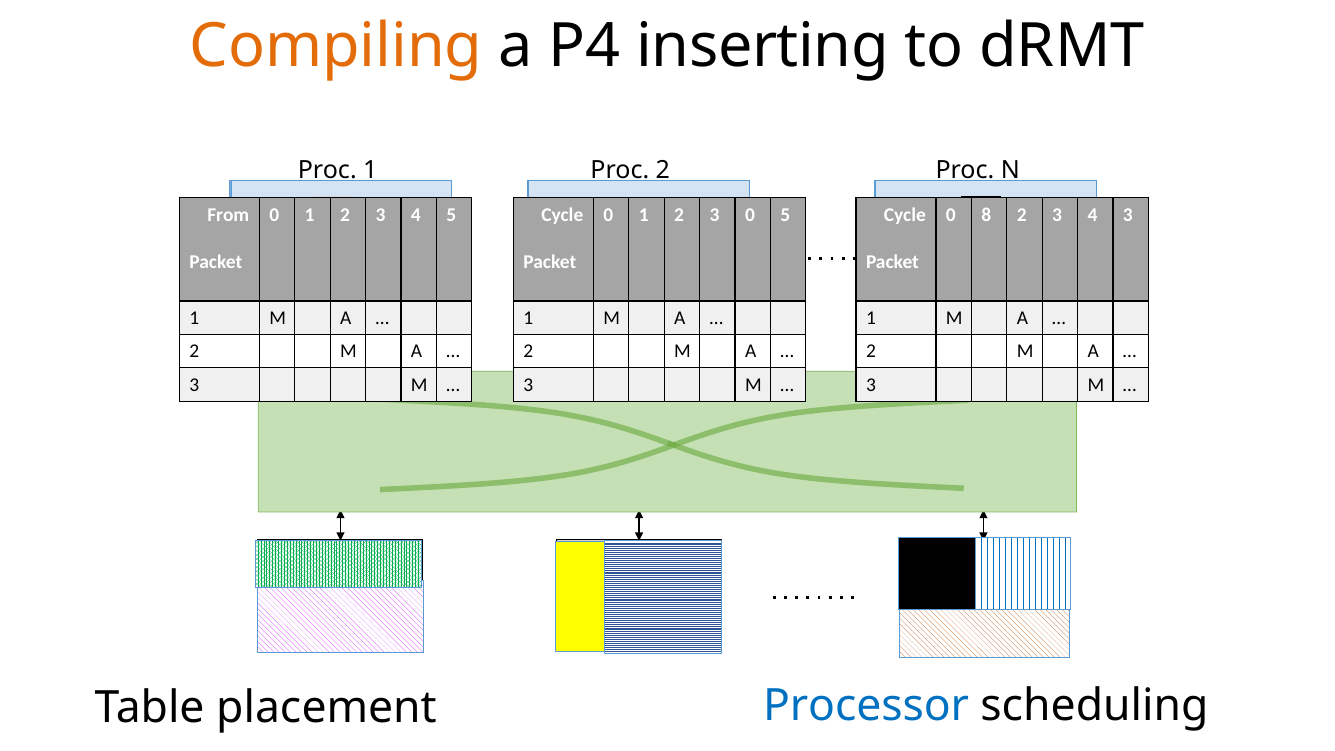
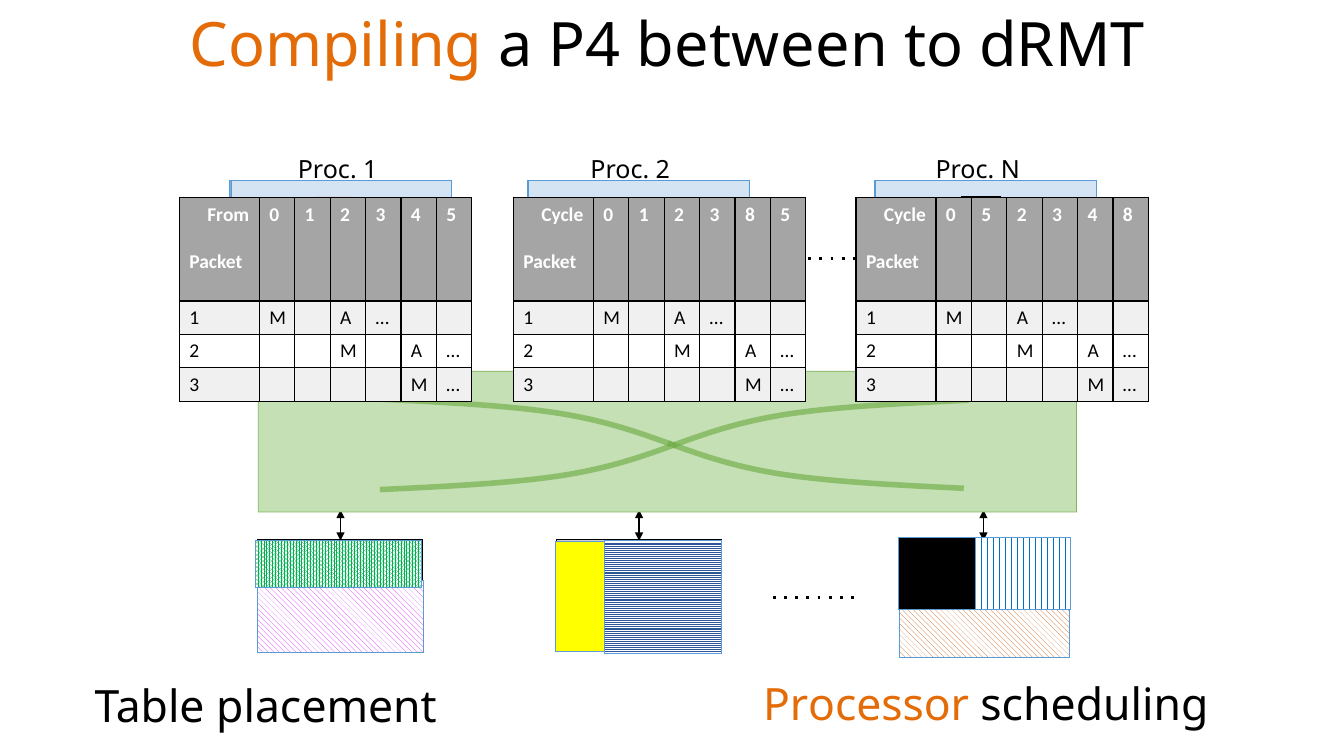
inserting: inserting -> between (762, 46)
0: 0 -> 8 (750, 215)
0 8: 8 -> 5 (986, 215)
4 3: 3 -> 8 (1128, 215)
Processor colour: blue -> orange (866, 705)
